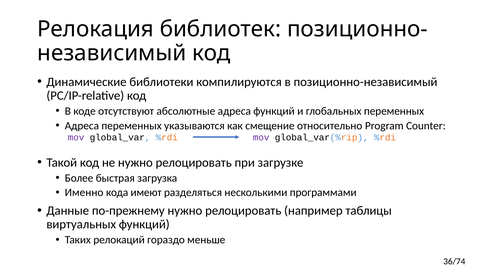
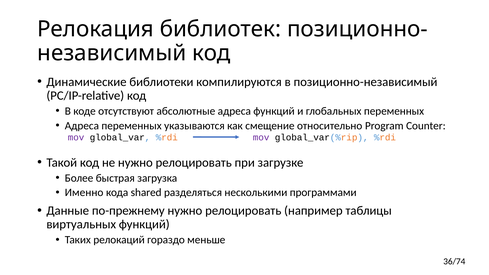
имеют: имеют -> shared (146, 193)
